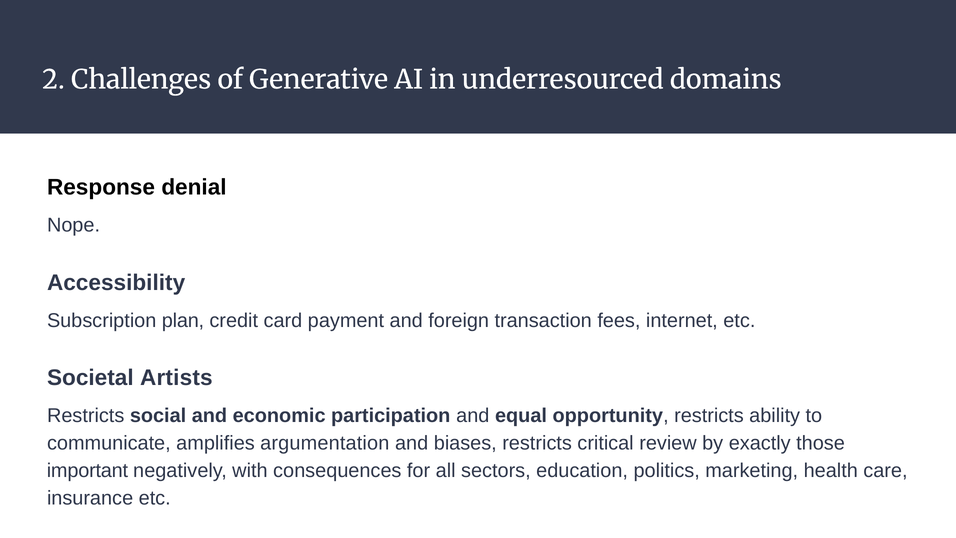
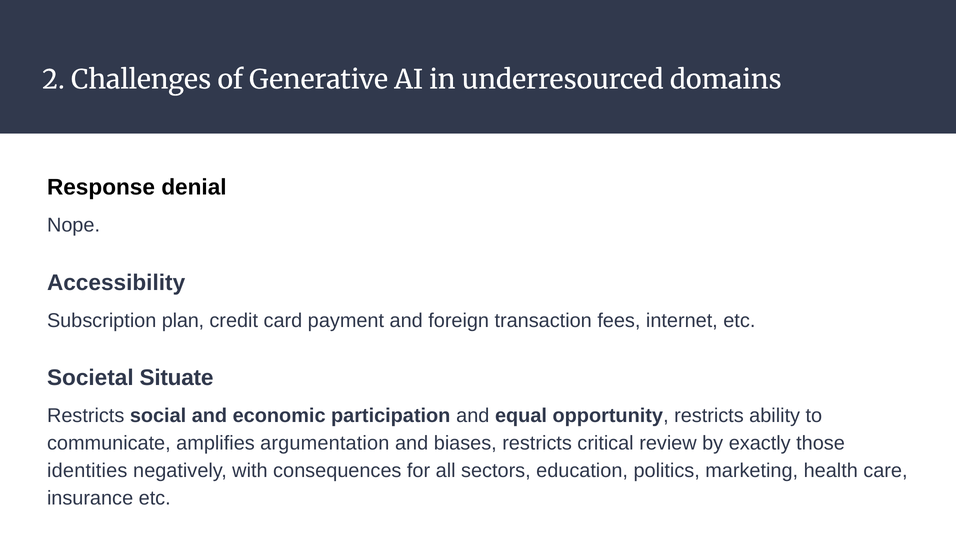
Artists: Artists -> Situate (177, 378)
important: important -> identities (87, 471)
